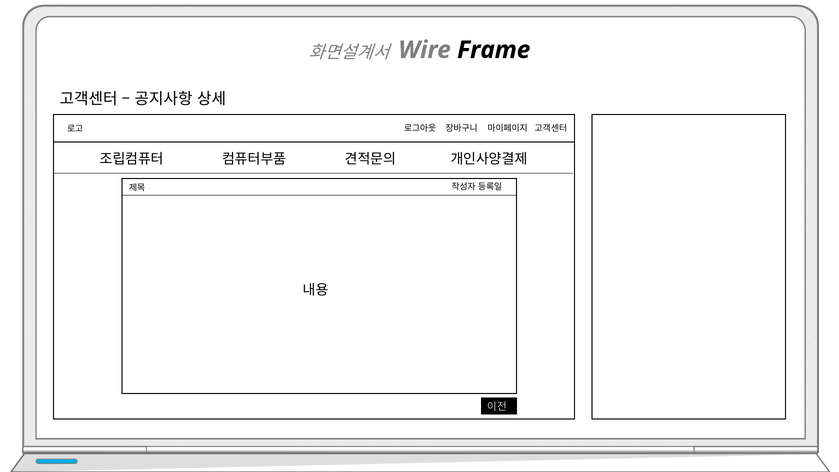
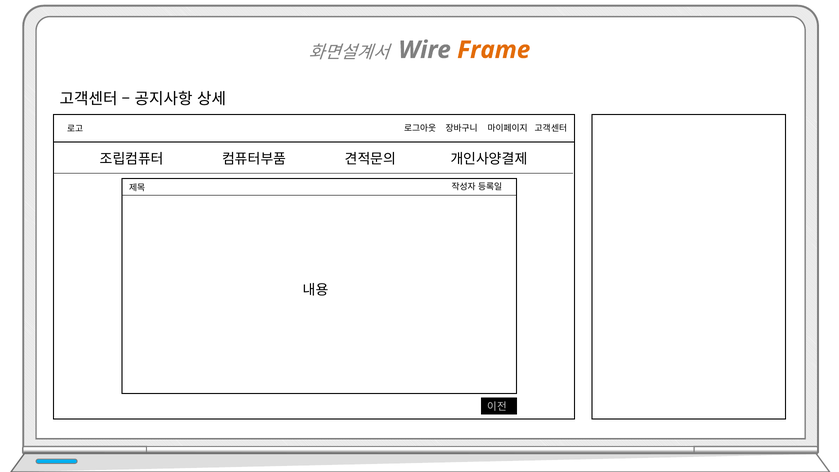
Frame colour: black -> orange (494, 50)
